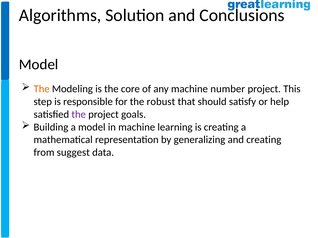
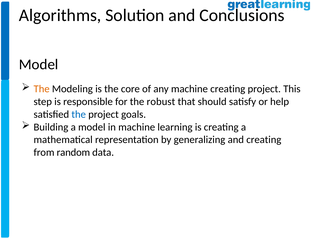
machine number: number -> creating (228, 89)
the colour: purple -> blue (79, 115)
suggest: suggest -> random (73, 153)
